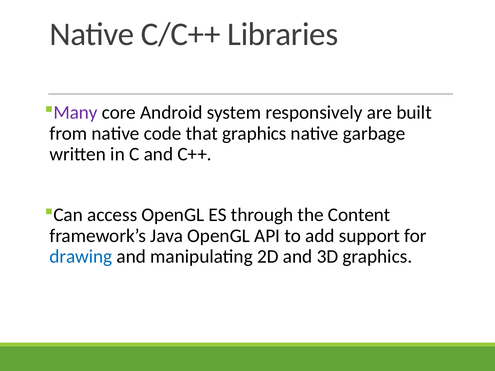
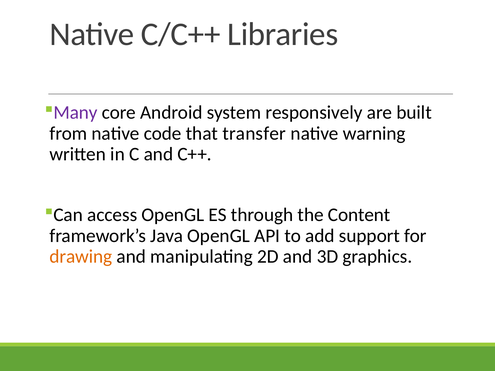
that graphics: graphics -> transfer (254, 133)
garbage: garbage -> warning (374, 133)
drawing colour: blue -> orange (81, 257)
